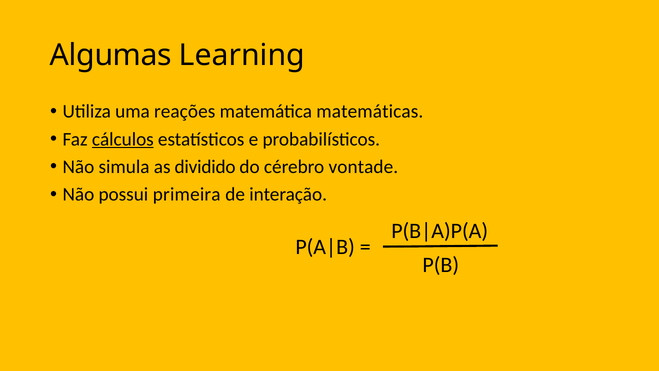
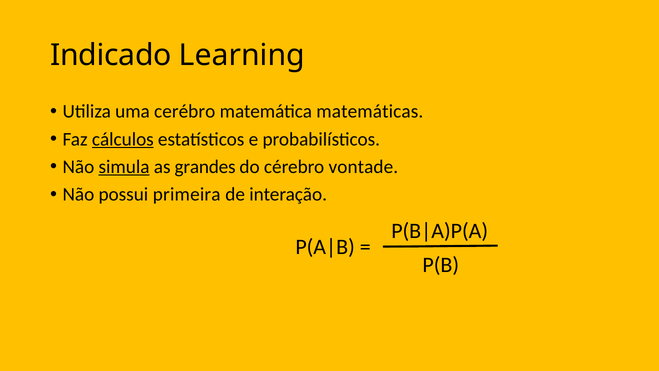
Algumas: Algumas -> Indicado (111, 55)
reações: reações -> cerébro (185, 111)
simula underline: none -> present (124, 167)
dividido: dividido -> grandes (205, 167)
